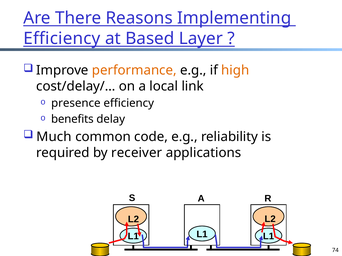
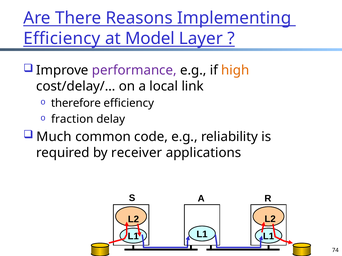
Based: Based -> Model (150, 39)
performance colour: orange -> purple (134, 70)
presence: presence -> therefore (76, 103)
benefits: benefits -> fraction (72, 119)
